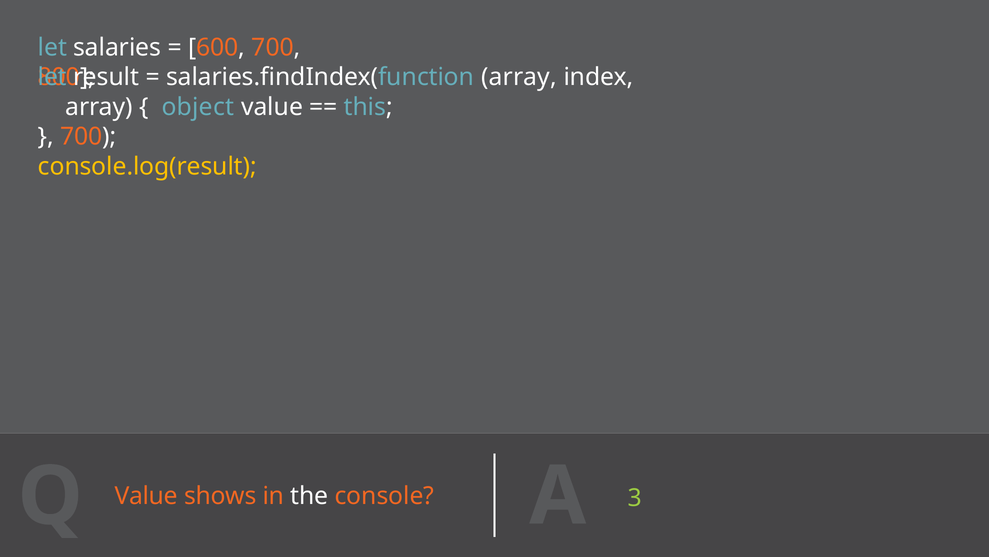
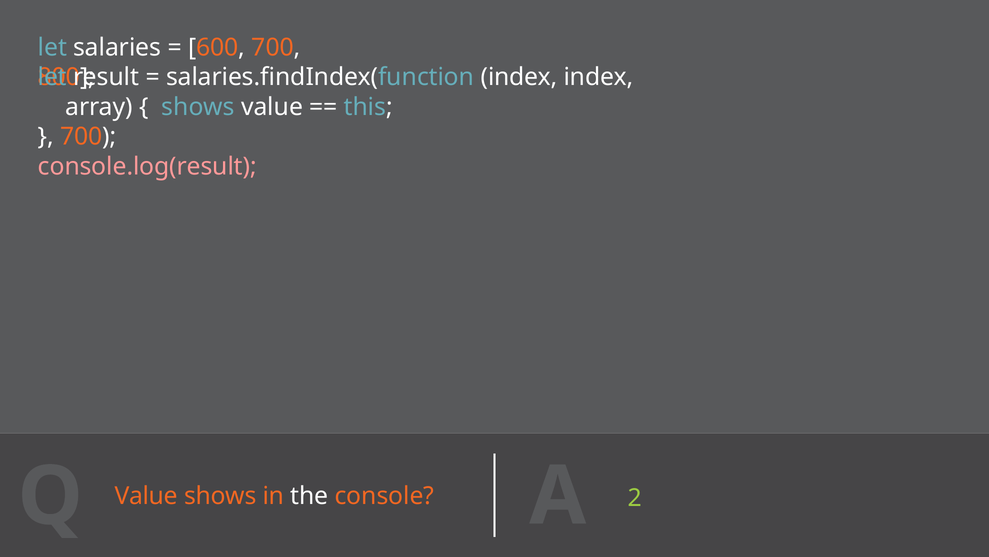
salaries.findIndex(function array: array -> index (519, 77)
object: object -> shows (198, 107)
console.log(result colour: yellow -> pink (147, 166)
3: 3 -> 2 (635, 497)
